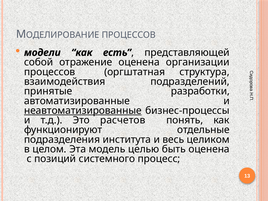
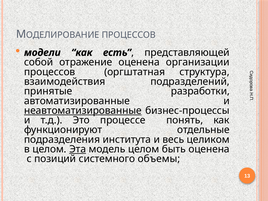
расчетов: расчетов -> процессе (123, 120)
Эта underline: none -> present (78, 149)
модель целью: целью -> целом (144, 149)
процесс: процесс -> объемы (159, 159)
